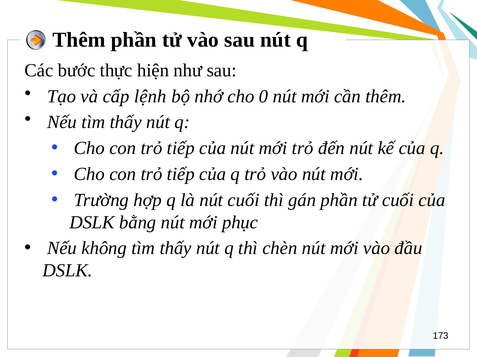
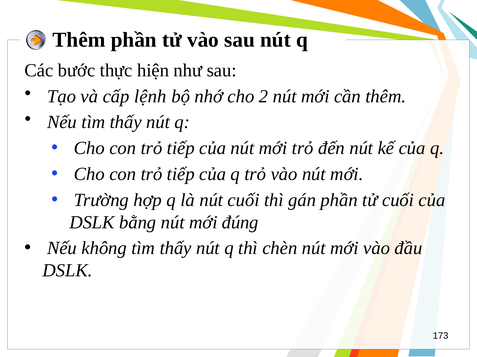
0: 0 -> 2 (264, 96)
phục: phục -> đúng (240, 223)
